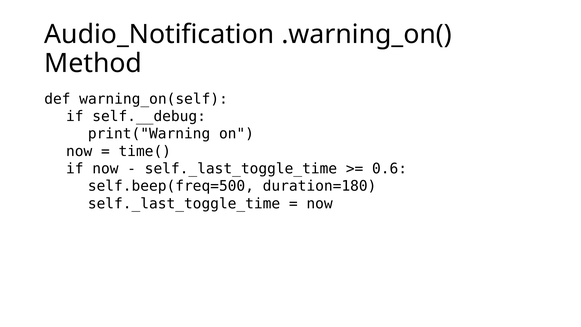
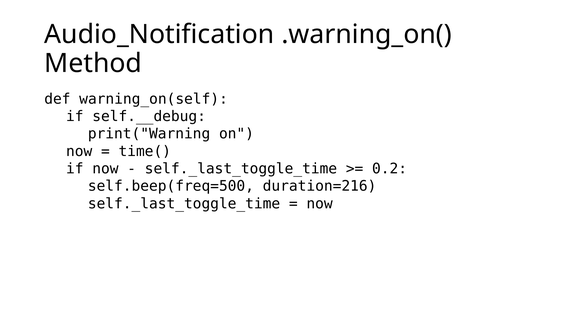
0.6: 0.6 -> 0.2 (390, 169)
duration=180: duration=180 -> duration=216 (320, 186)
